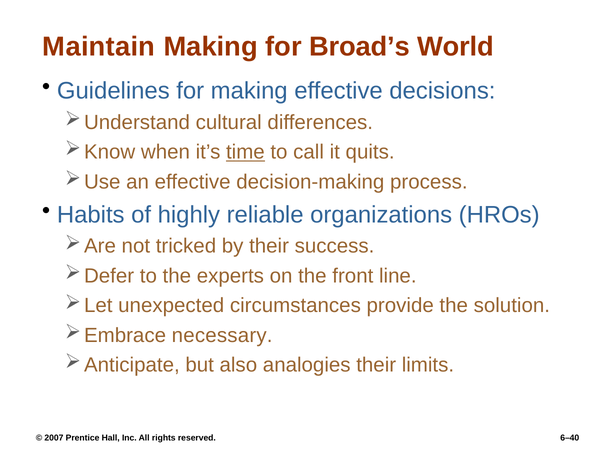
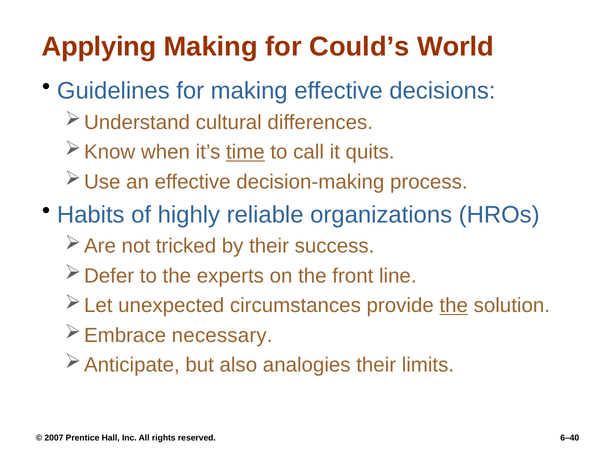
Maintain: Maintain -> Applying (99, 47)
Broad’s: Broad’s -> Could’s (359, 47)
the underline: none -> present (454, 306)
